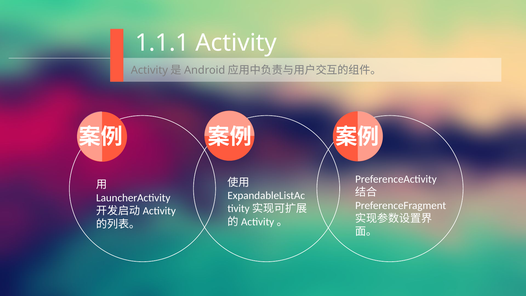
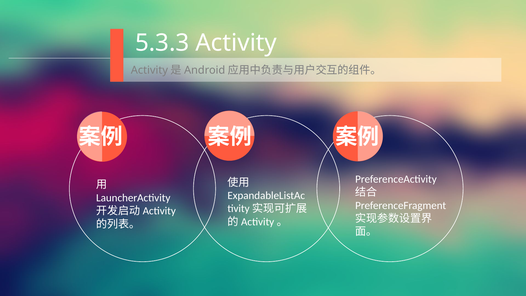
1.1.1: 1.1.1 -> 5.3.3 (162, 43)
